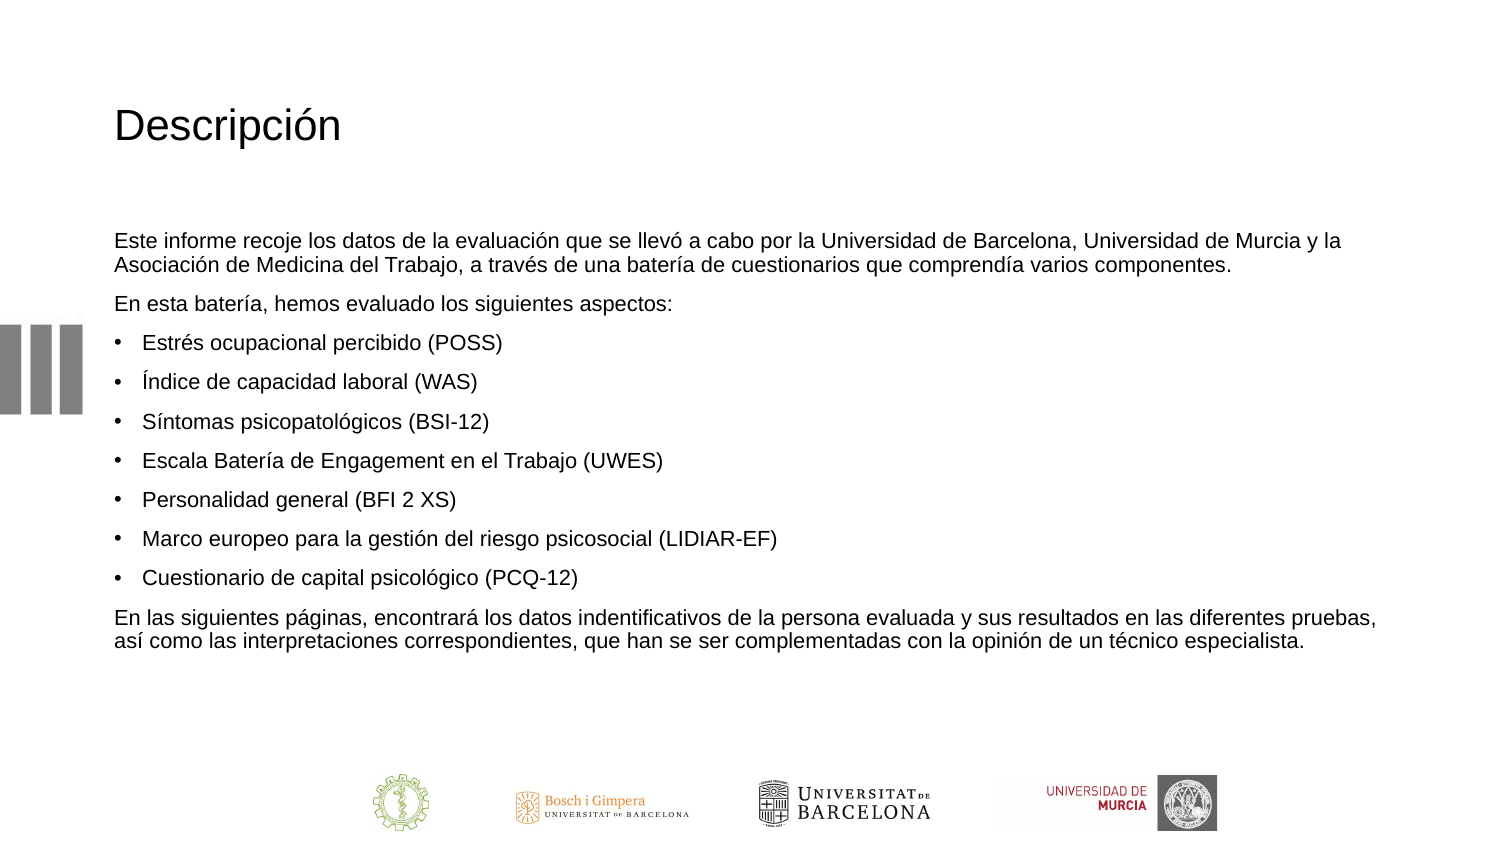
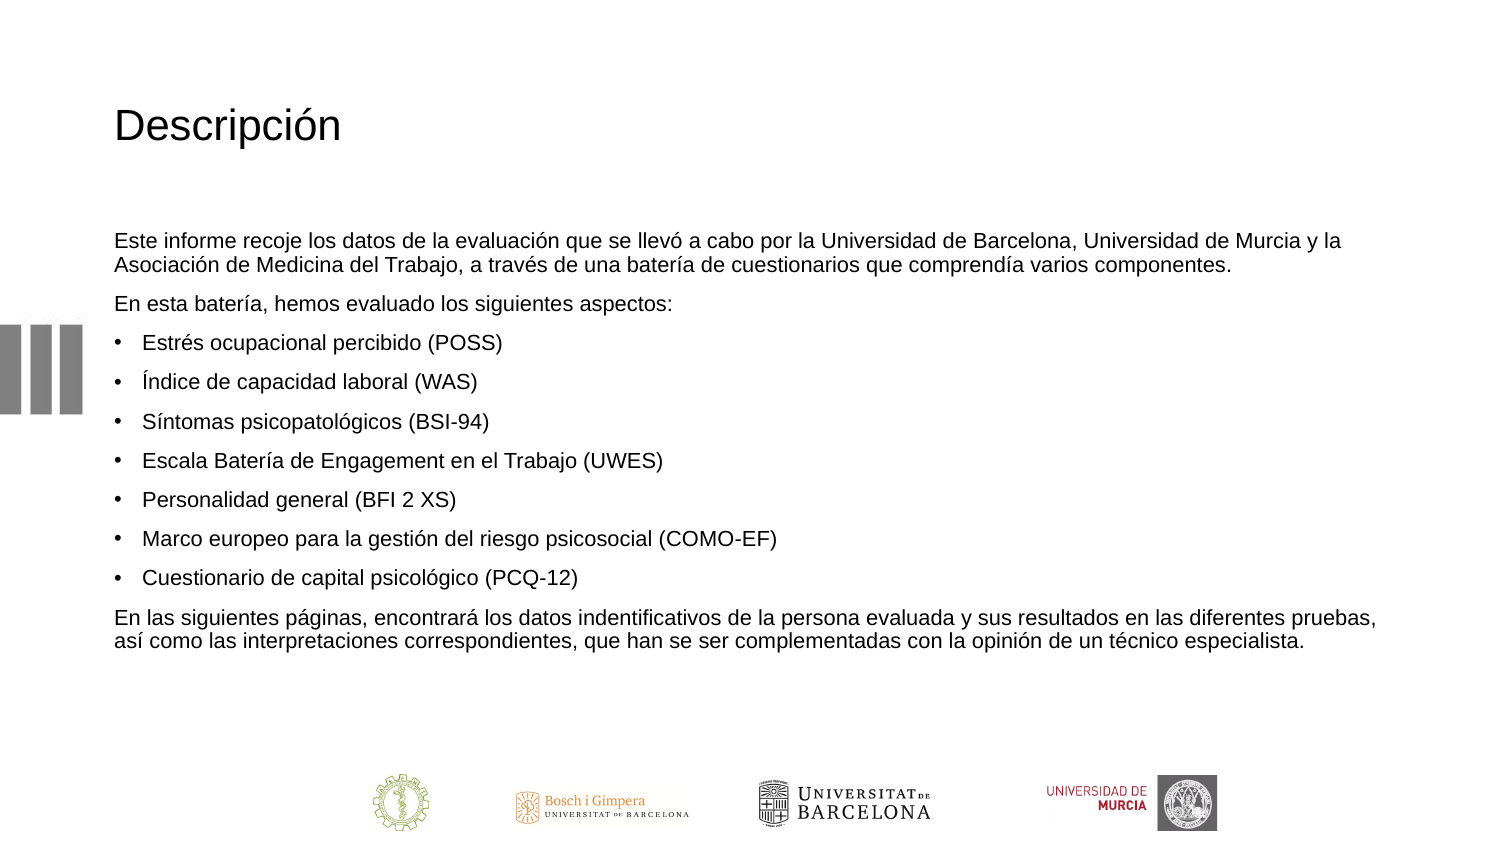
BSI-12: BSI-12 -> BSI-94 (449, 422)
LIDIAR-EF: LIDIAR-EF -> COMO-EF (718, 539)
